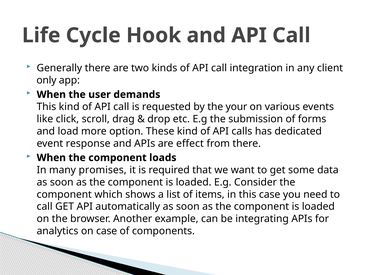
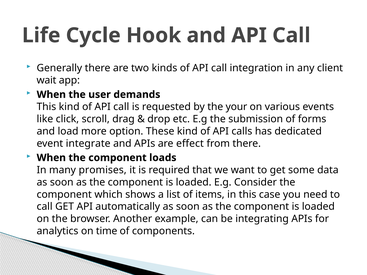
only: only -> wait (46, 80)
response: response -> integrate (88, 144)
on case: case -> time (107, 231)
